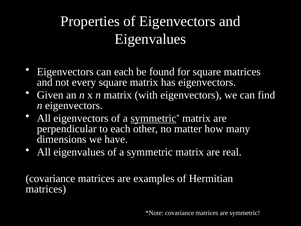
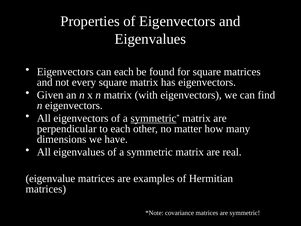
covariance: covariance -> eigenvalue (50, 178)
